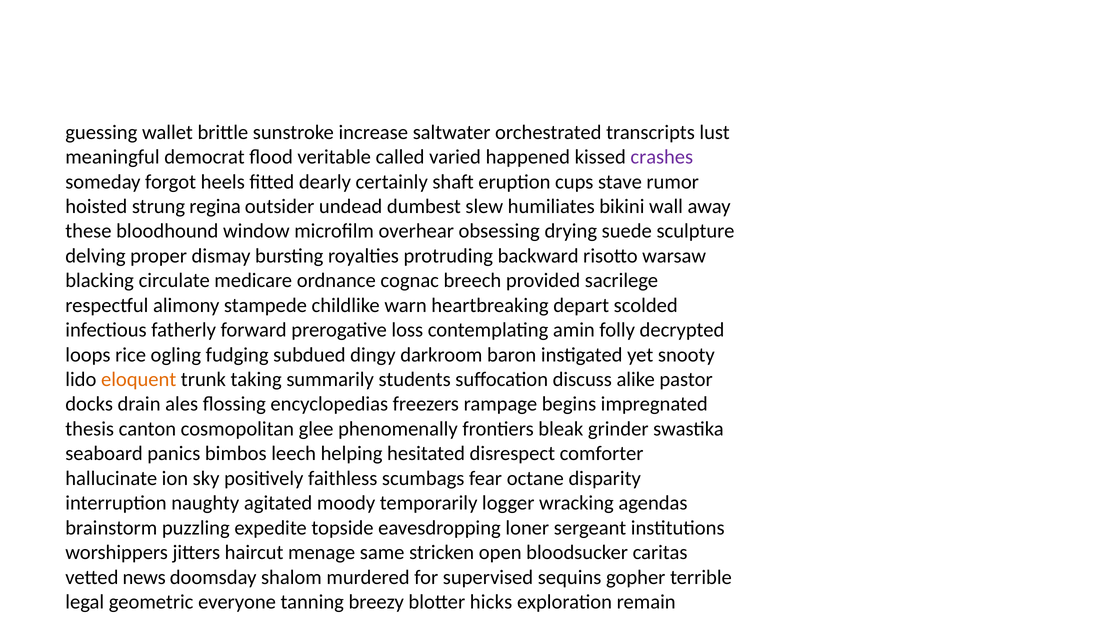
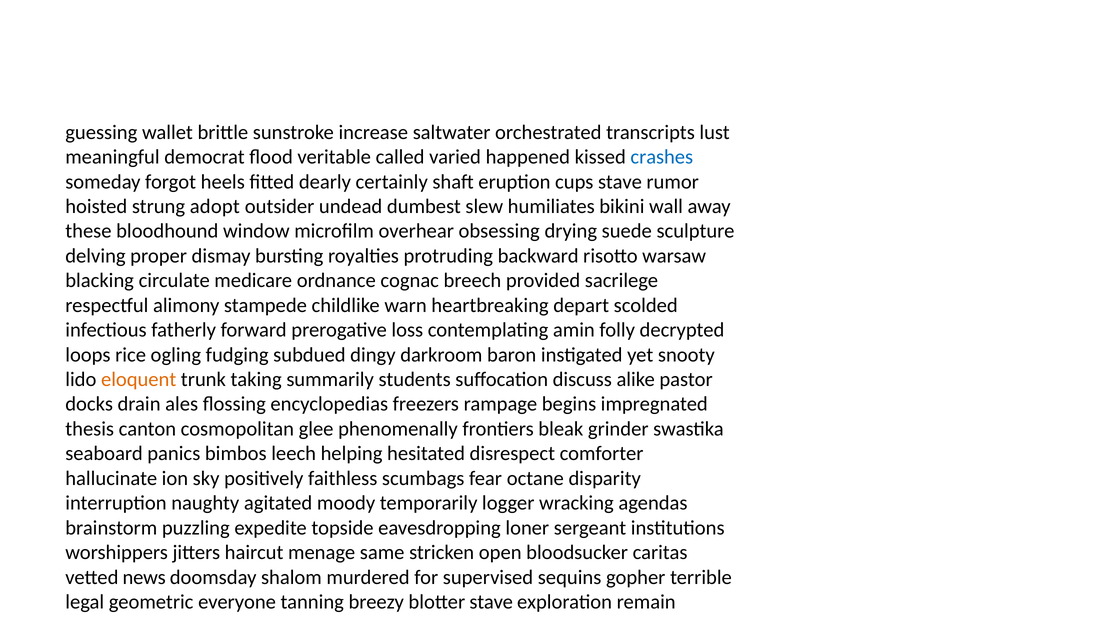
crashes colour: purple -> blue (662, 157)
regina: regina -> adopt (215, 206)
blotter hicks: hicks -> stave (491, 602)
